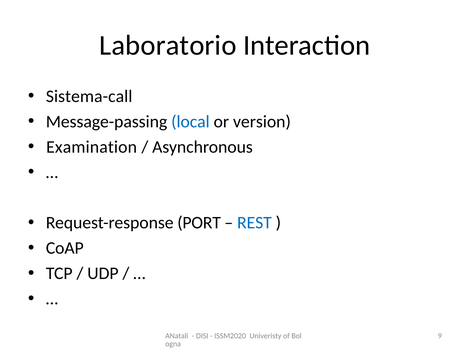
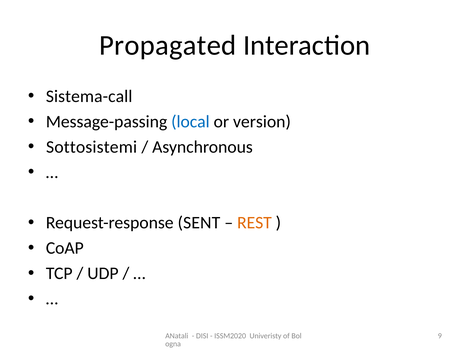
Laboratorio: Laboratorio -> Propagated (168, 45)
Examination: Examination -> Sottosistemi (92, 147)
PORT: PORT -> SENT (199, 223)
REST colour: blue -> orange (255, 223)
